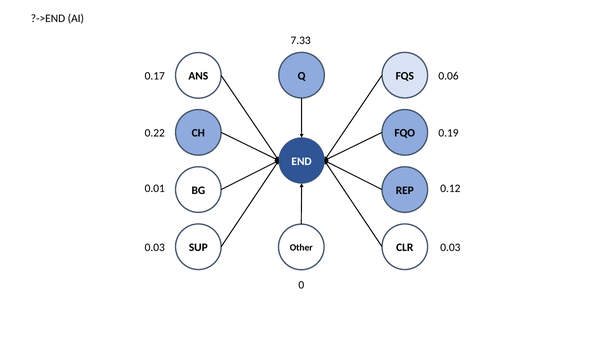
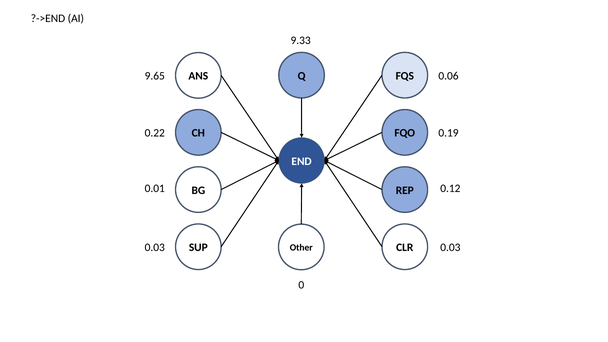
7.33: 7.33 -> 9.33 (301, 40)
0.17: 0.17 -> 9.65 (155, 76)
